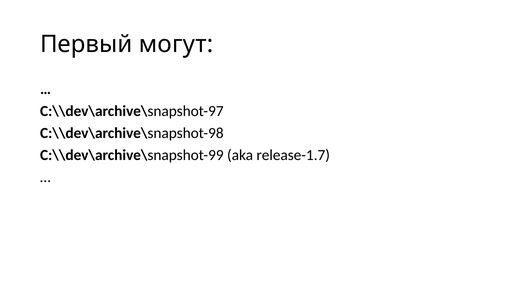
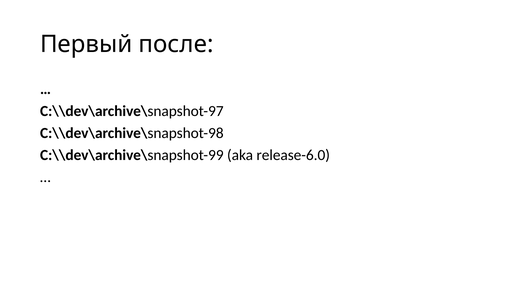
могут: могут -> после (176, 44)
release-1.7: release-1.7 -> release-6.0 (293, 155)
